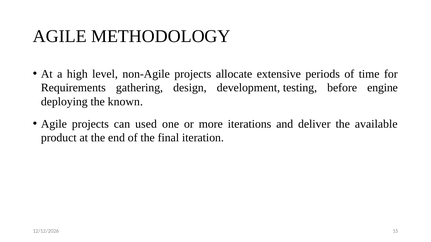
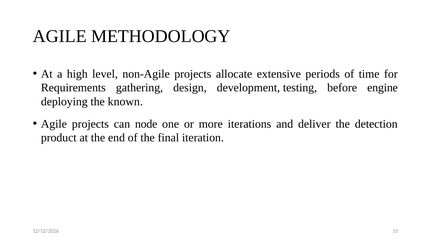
used: used -> node (146, 124)
available: available -> detection (376, 124)
